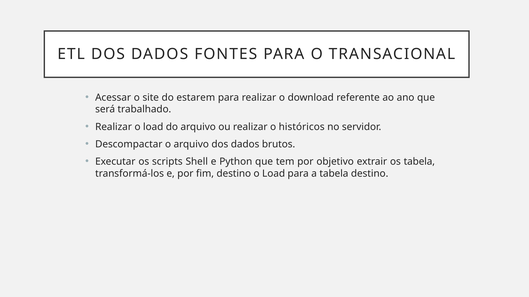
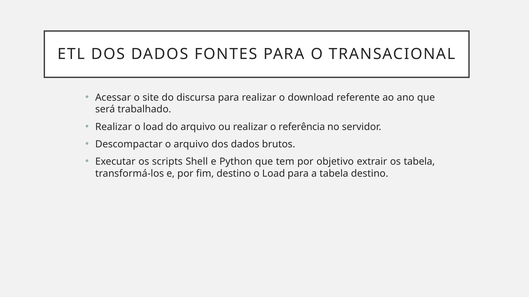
estarem: estarem -> discursa (196, 98)
históricos: históricos -> referência (302, 127)
